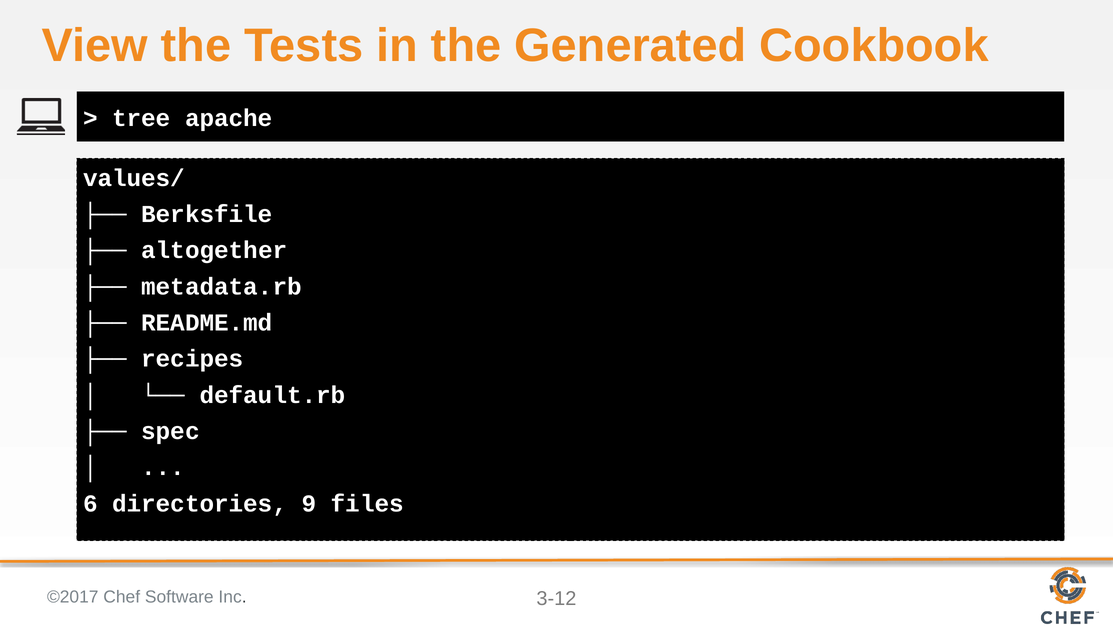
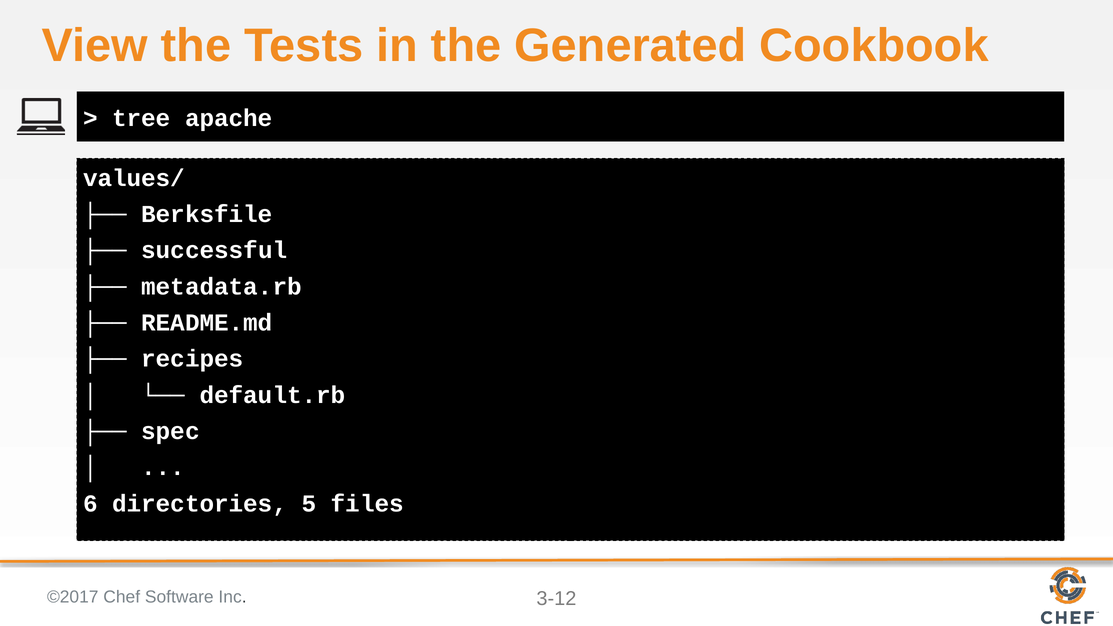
altogether: altogether -> successful (214, 250)
9: 9 -> 5 (309, 504)
